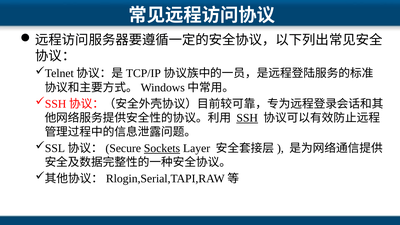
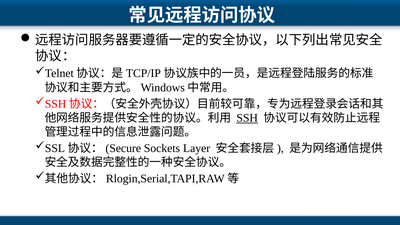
Sockets underline: present -> none (162, 148)
